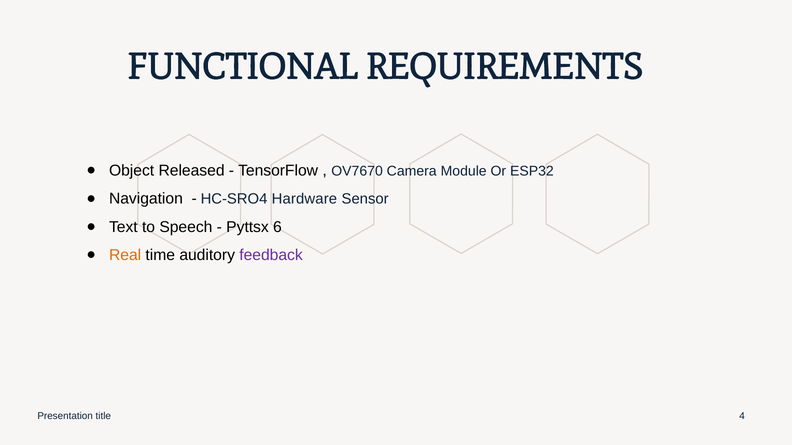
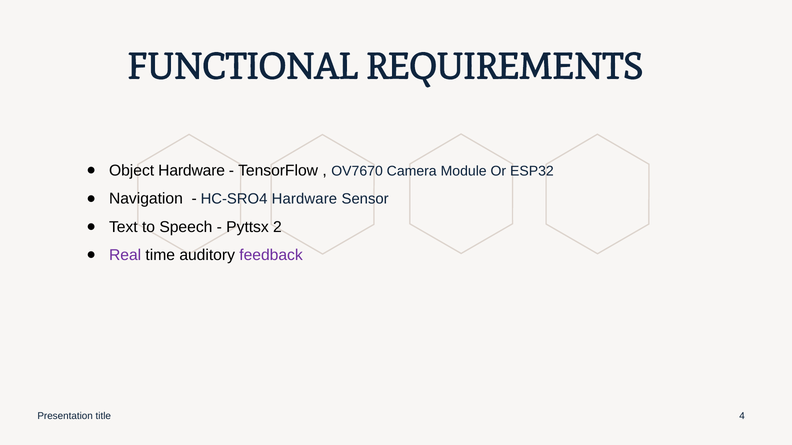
Object Released: Released -> Hardware (192, 171)
6: 6 -> 2 (277, 227)
Real colour: orange -> purple (125, 255)
